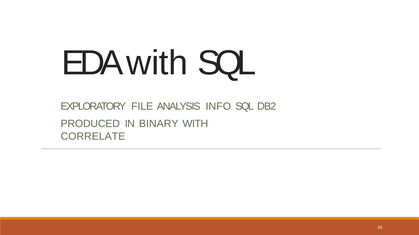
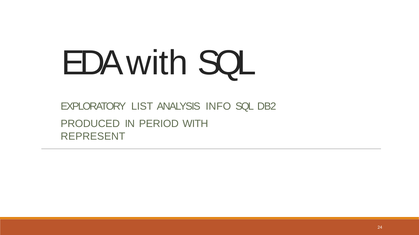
FILE: FILE -> LIST (142, 107)
BINARY: BINARY -> PERIOD (159, 124)
CORRELATE: CORRELATE -> REPRESENT (93, 137)
